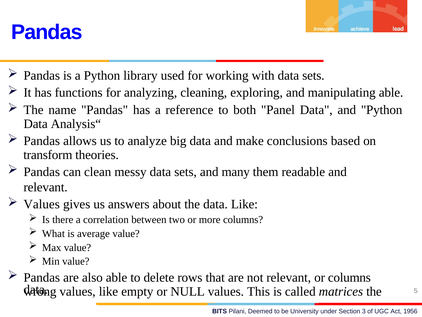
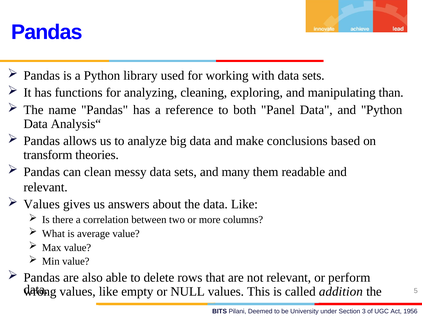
manipulating able: able -> than (391, 93)
or columns: columns -> perform (349, 277)
matrices: matrices -> addition (341, 291)
